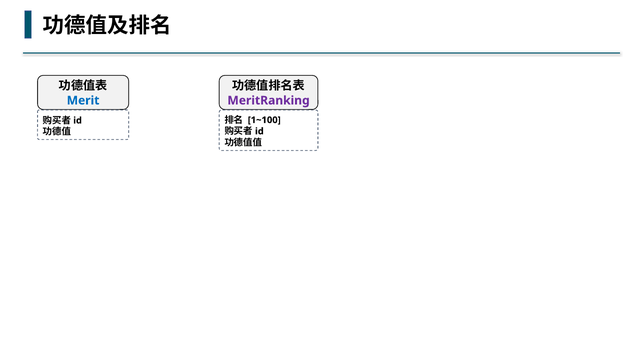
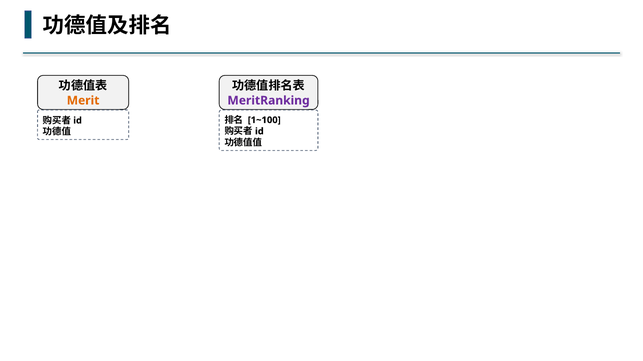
Merit colour: blue -> orange (83, 101)
